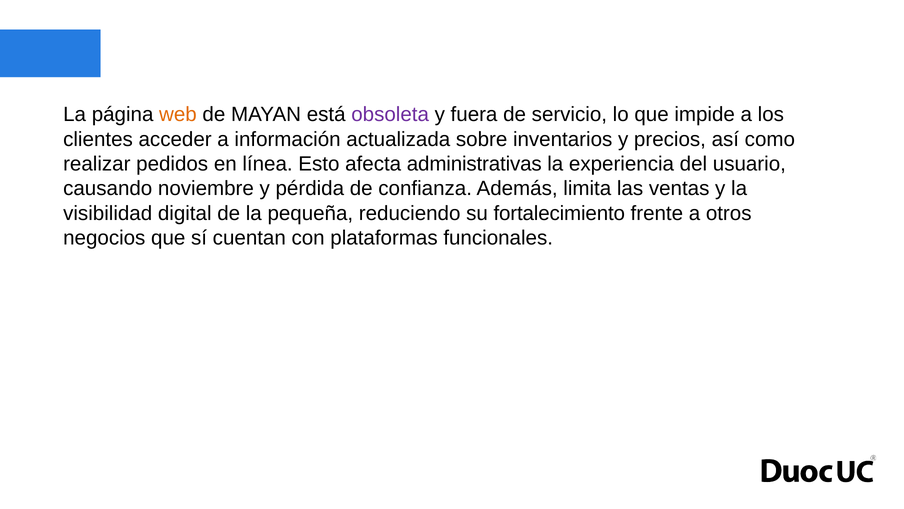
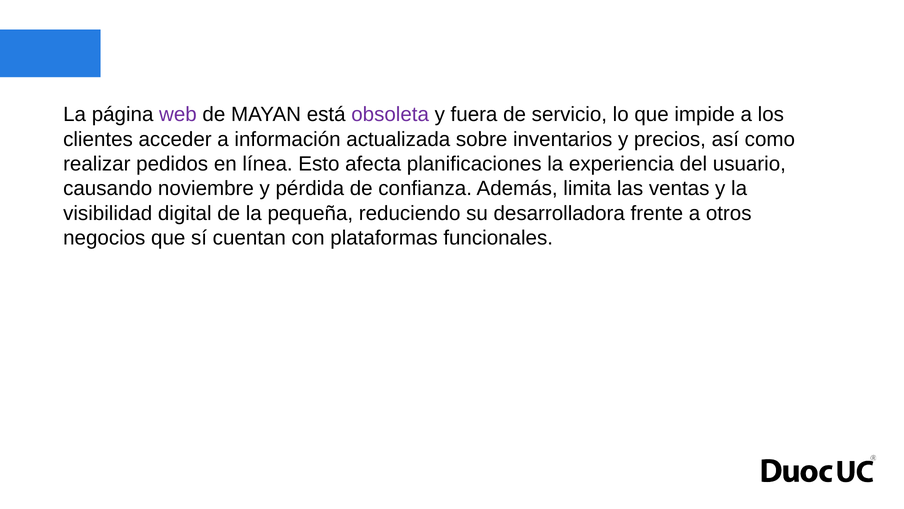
web colour: orange -> purple (178, 114)
administrativas: administrativas -> planificaciones (474, 164)
fortalecimiento: fortalecimiento -> desarrolladora (559, 213)
